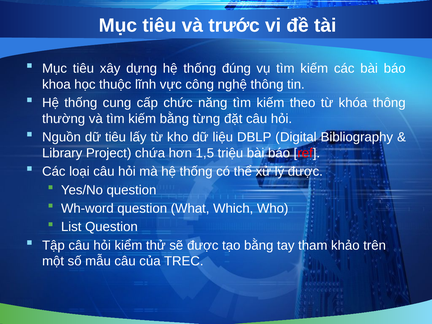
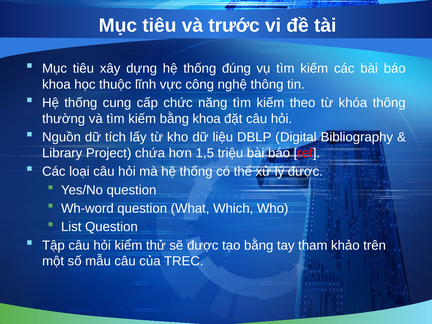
bằng từng: từng -> khoa (207, 119)
dữ tiêu: tiêu -> tích (116, 137)
